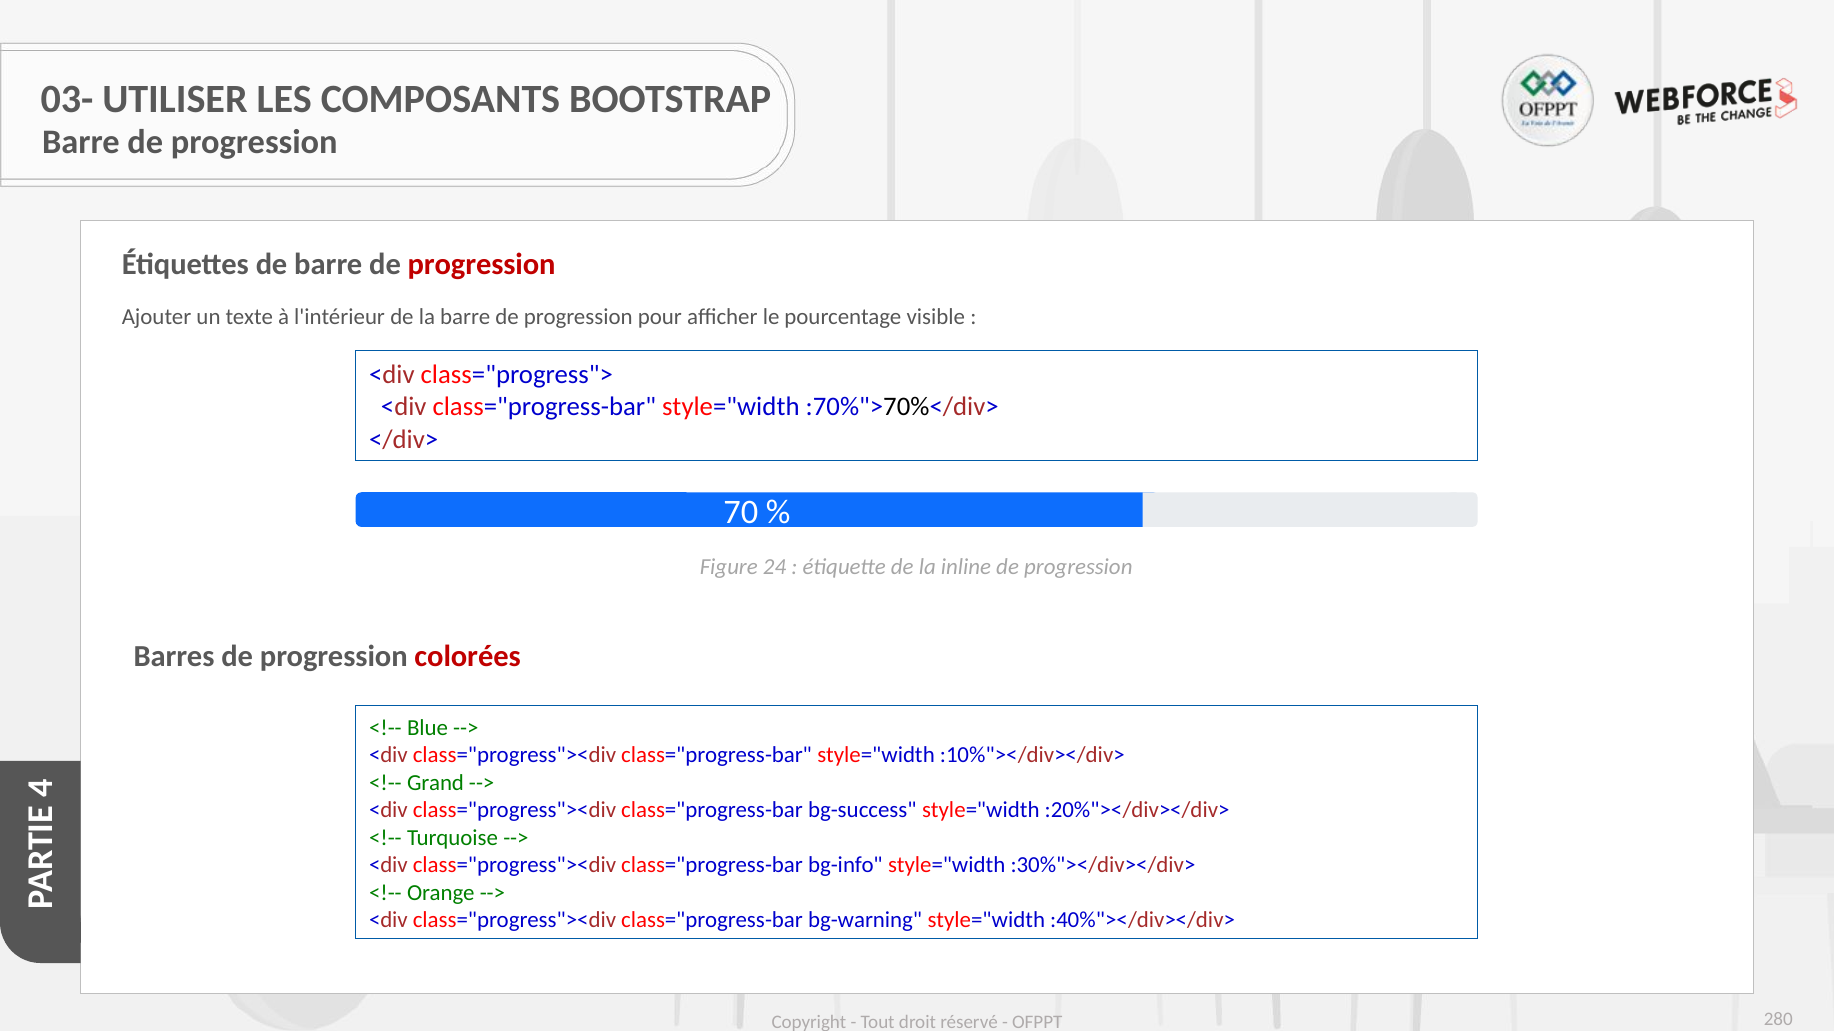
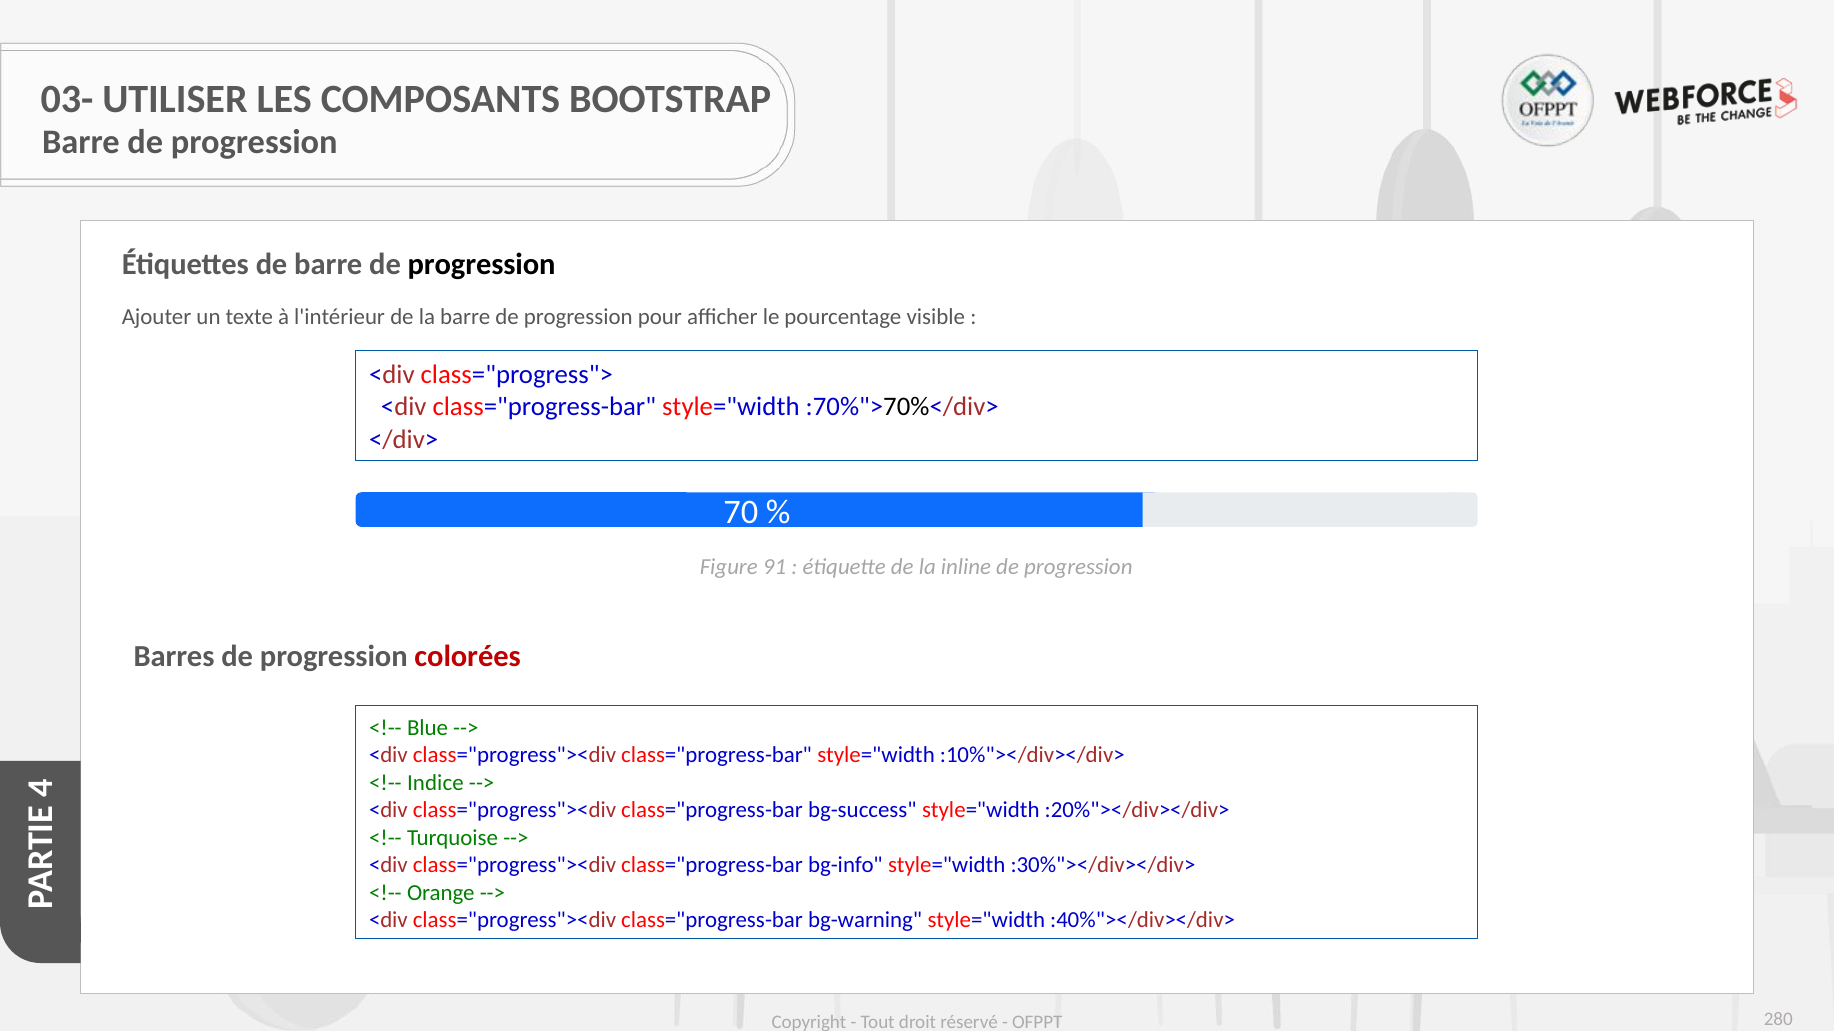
progression colour: red -> black (482, 264)
24: 24 -> 91 (775, 567)
Grand: Grand -> Indice (435, 783)
